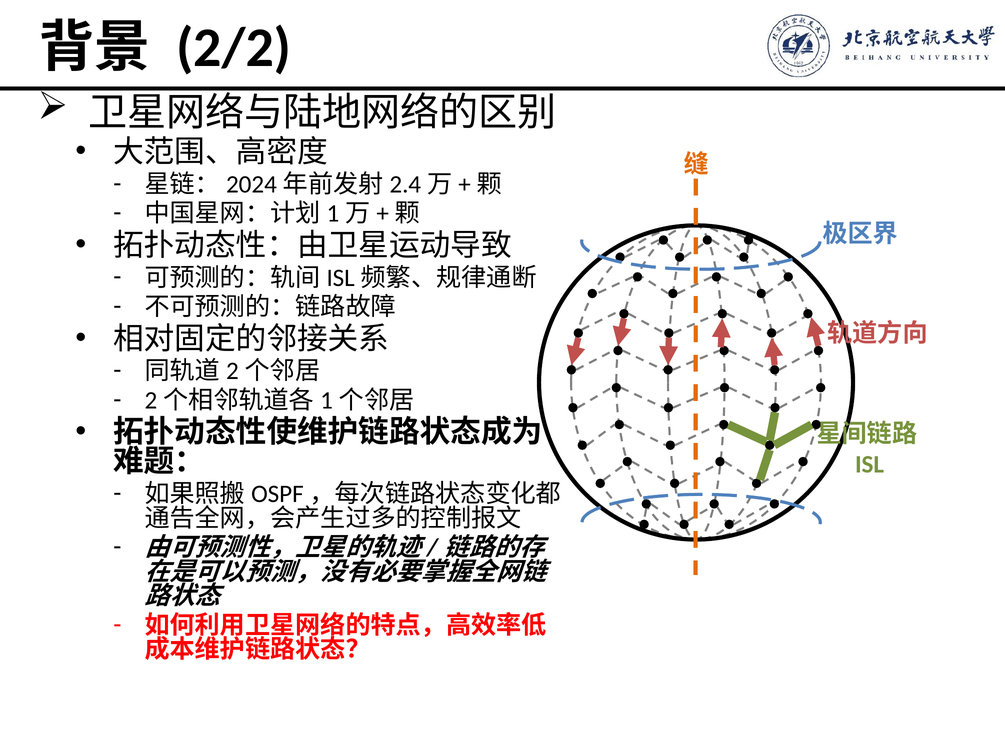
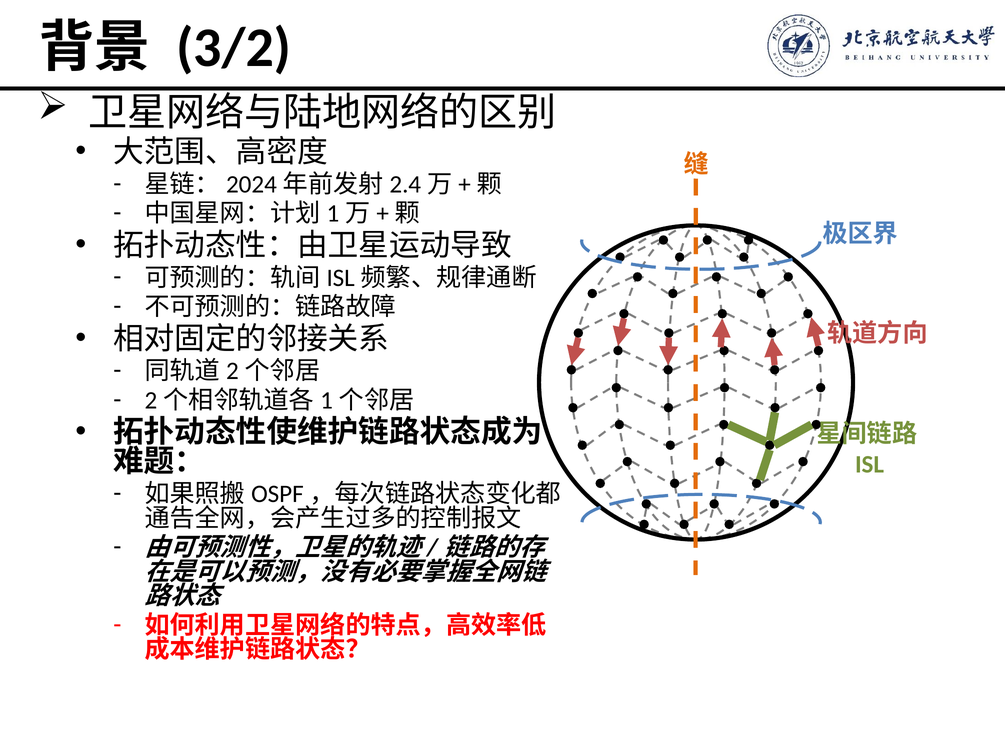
2/2: 2/2 -> 3/2 (234, 48)
